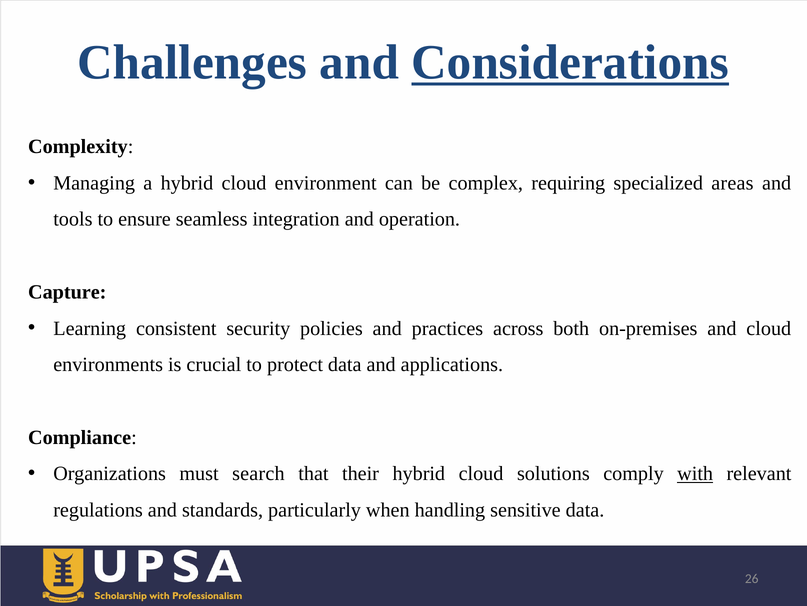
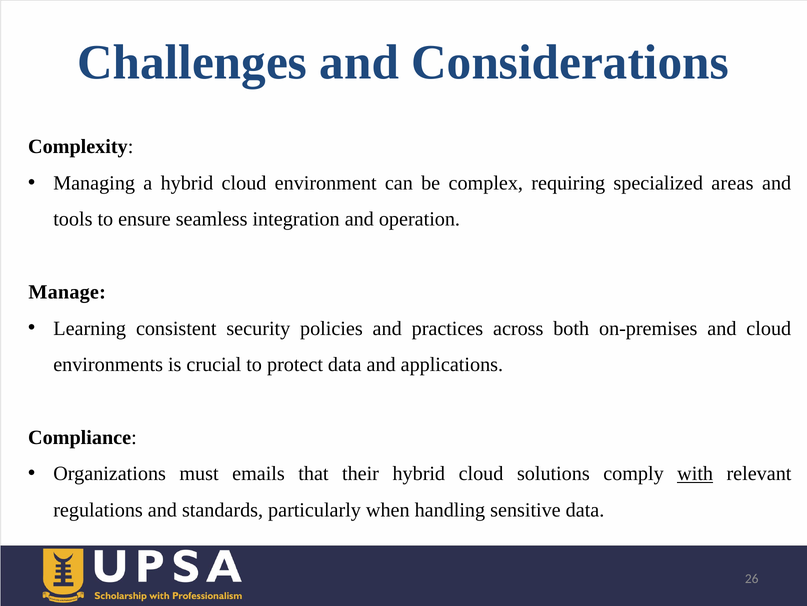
Considerations underline: present -> none (570, 63)
Capture: Capture -> Manage (67, 292)
search: search -> emails (259, 473)
